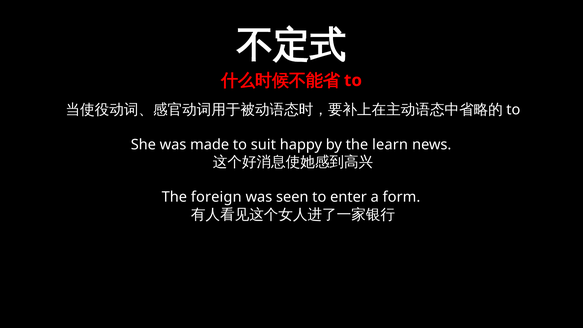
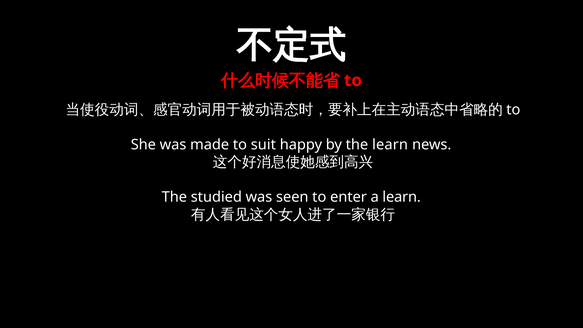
foreign: foreign -> studied (216, 197)
a form: form -> learn (402, 197)
